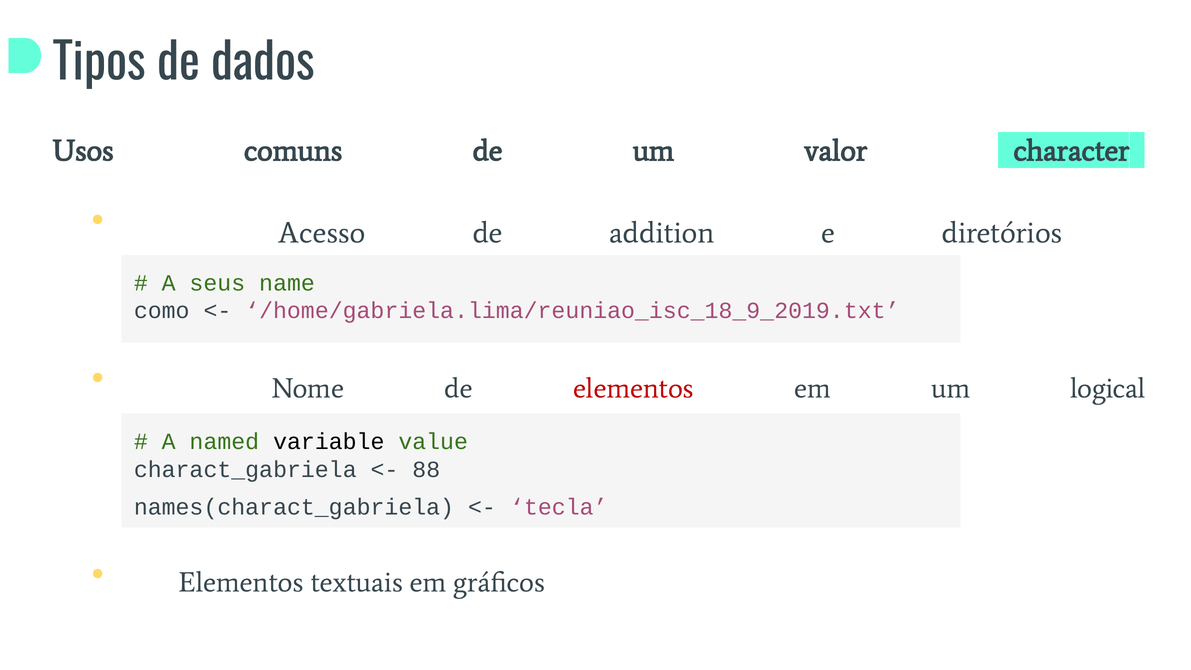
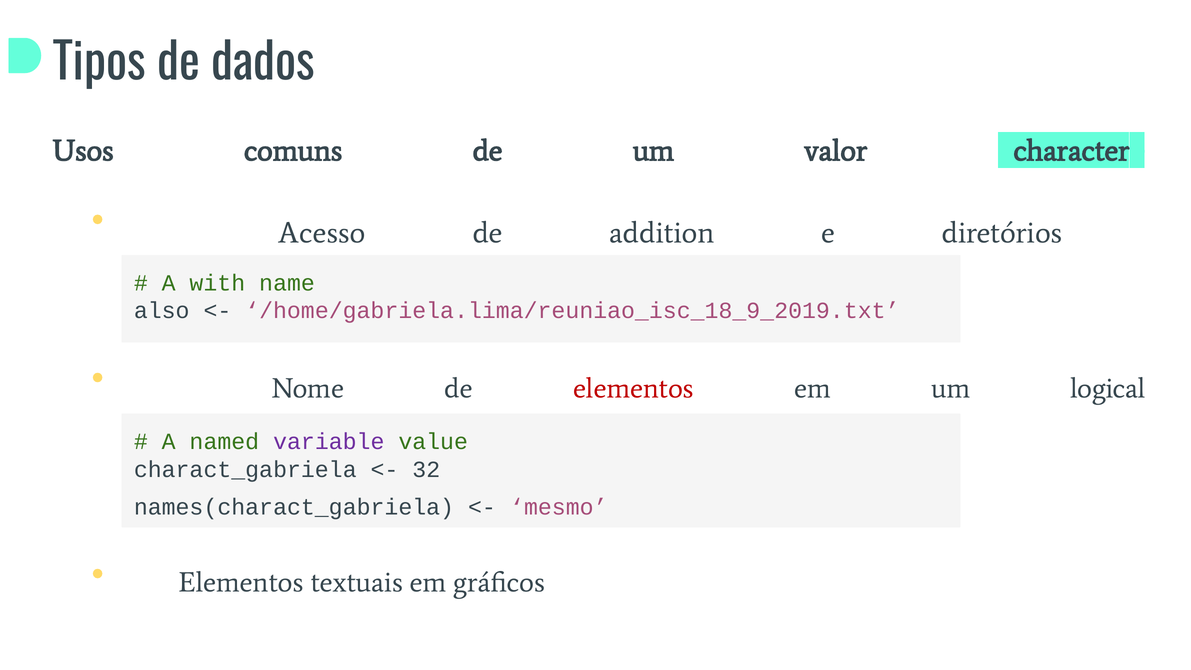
seus: seus -> with (217, 283)
como: como -> also (162, 311)
variable colour: black -> purple (329, 442)
88: 88 -> 32 (426, 470)
tecla: tecla -> mesmo (559, 507)
